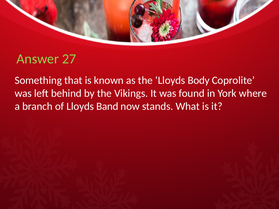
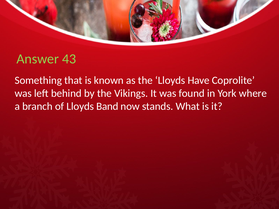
27: 27 -> 43 (69, 59)
Body: Body -> Have (199, 80)
